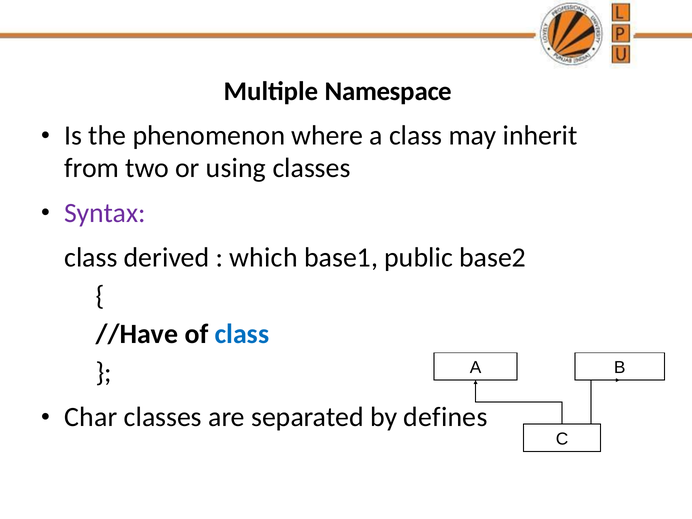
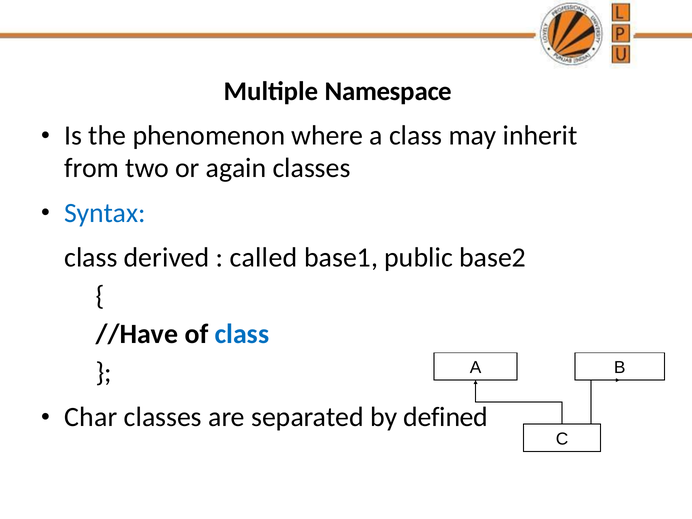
using: using -> again (236, 168)
Syntax colour: purple -> blue (105, 213)
which: which -> called (263, 258)
defines: defines -> defined (446, 417)
